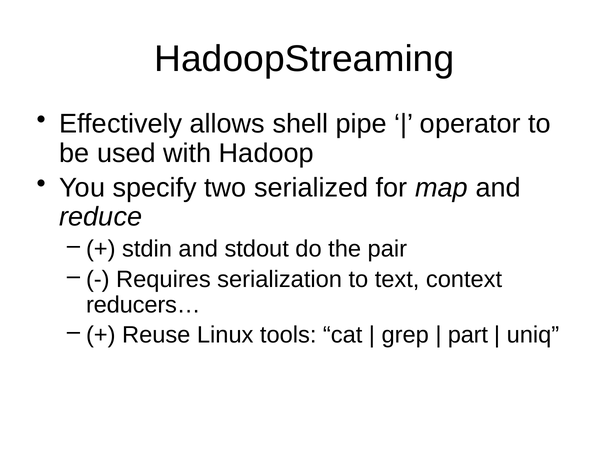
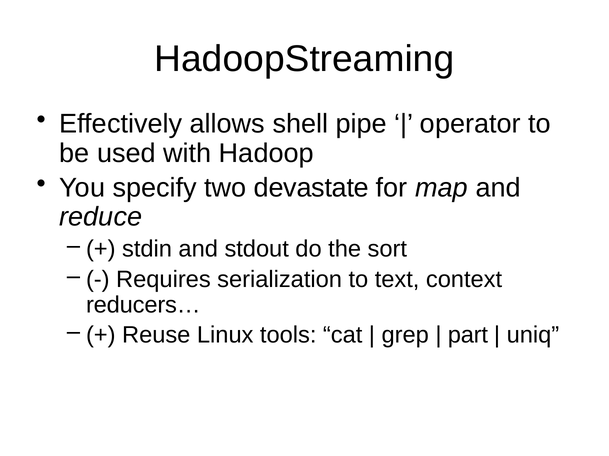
serialized: serialized -> devastate (311, 188)
pair: pair -> sort (387, 249)
